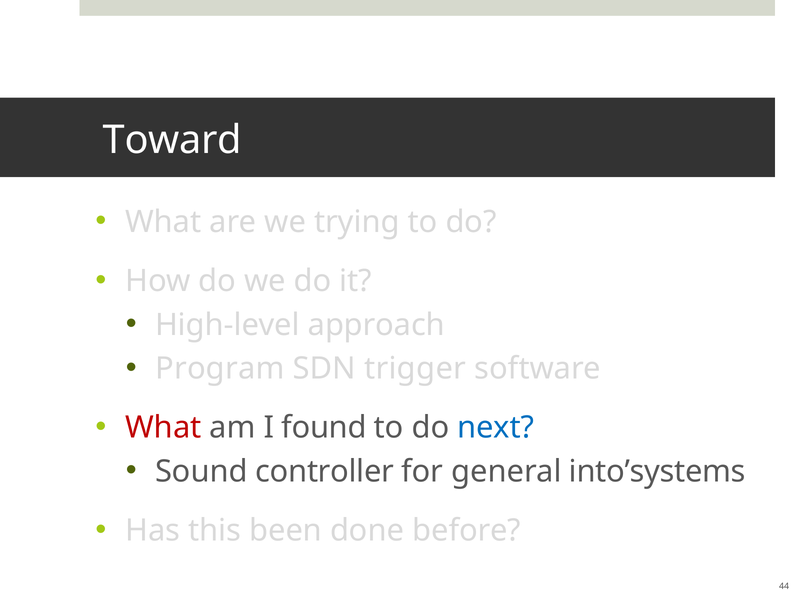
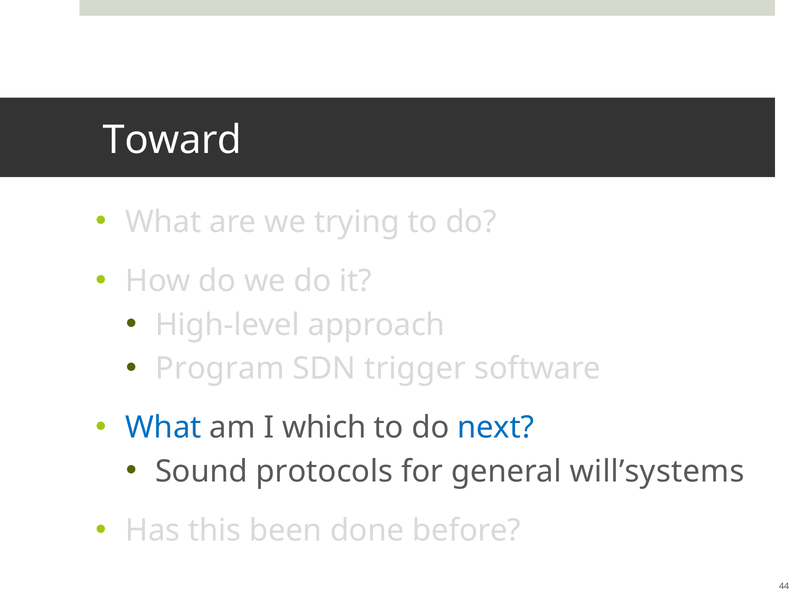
What colour: red -> blue (163, 428)
found: found -> which (324, 428)
controller: controller -> protocols (324, 472)
into’systems: into’systems -> will’systems (657, 472)
